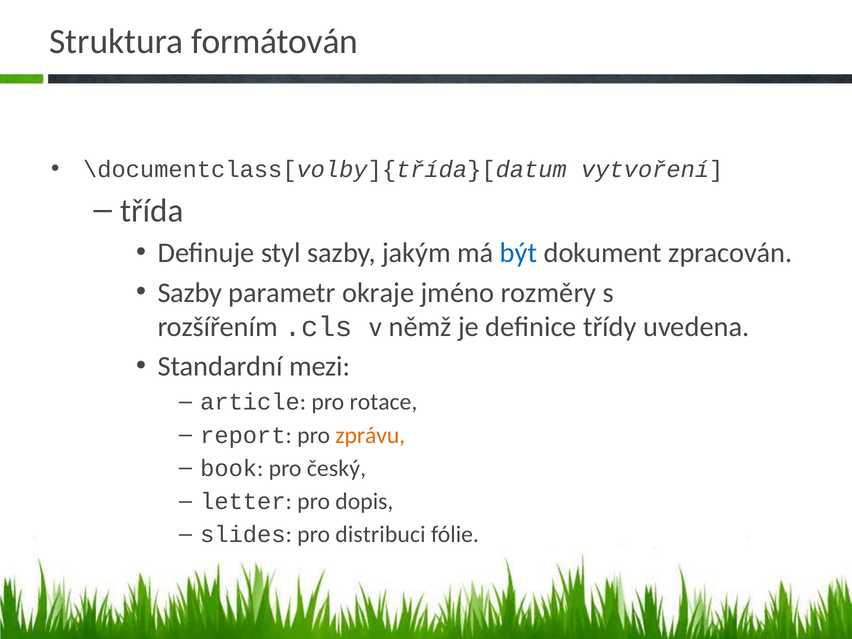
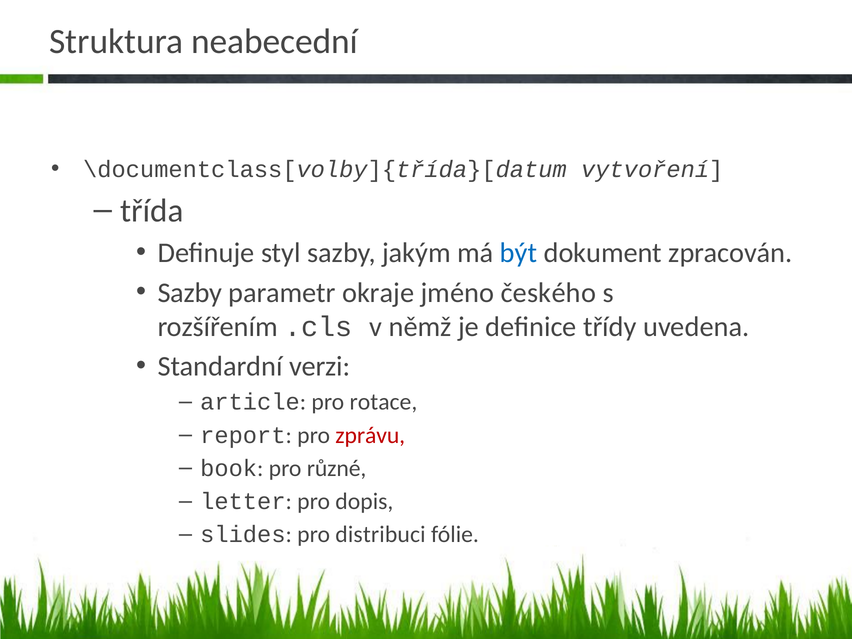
formátován: formátován -> neabecední (274, 42)
rozměry: rozměry -> českého (548, 293)
mezi: mezi -> verzi (320, 366)
zprávu colour: orange -> red (370, 435)
český: český -> různé (337, 468)
